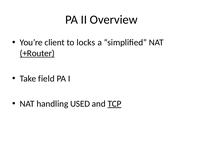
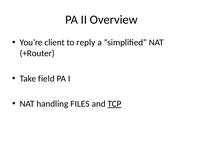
locks: locks -> reply (86, 43)
+Router underline: present -> none (37, 53)
USED: USED -> FILES (80, 104)
